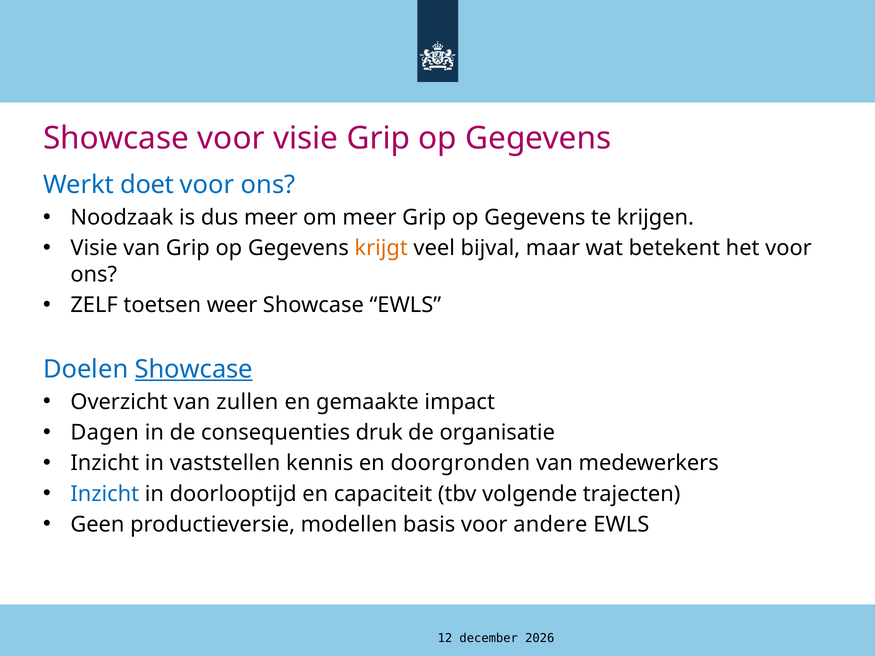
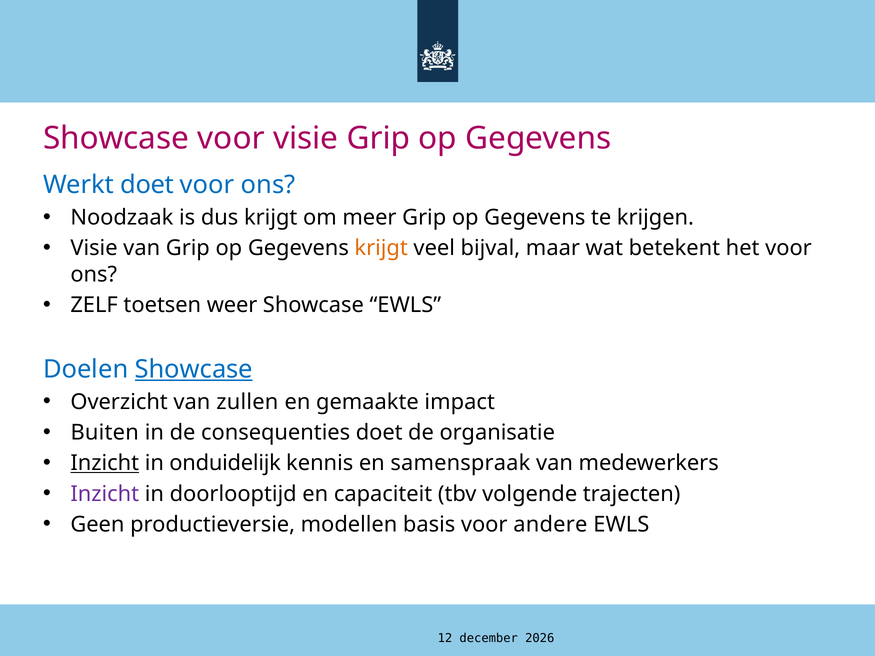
dus meer: meer -> krijgt (271, 218)
Dagen: Dagen -> Buiten (105, 433)
consequenties druk: druk -> doet (379, 433)
Inzicht underline: none -> present (105, 463)
vaststellen: vaststellen -> onduidelijk (225, 463)
doorgronden: doorgronden -> samenspraak (460, 463)
Inzicht colour: blue -> purple (105, 494)
